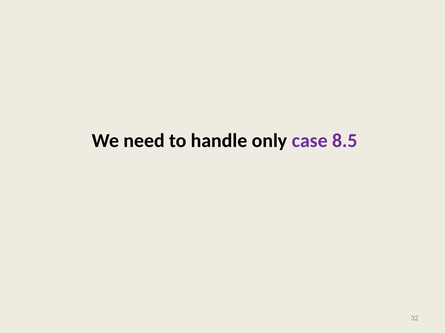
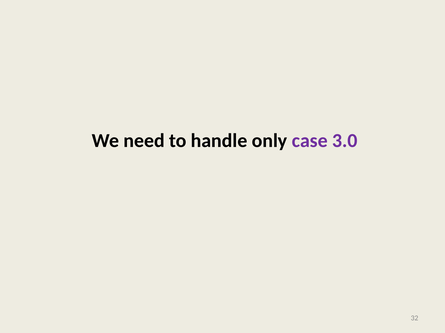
8.5: 8.5 -> 3.0 (345, 141)
